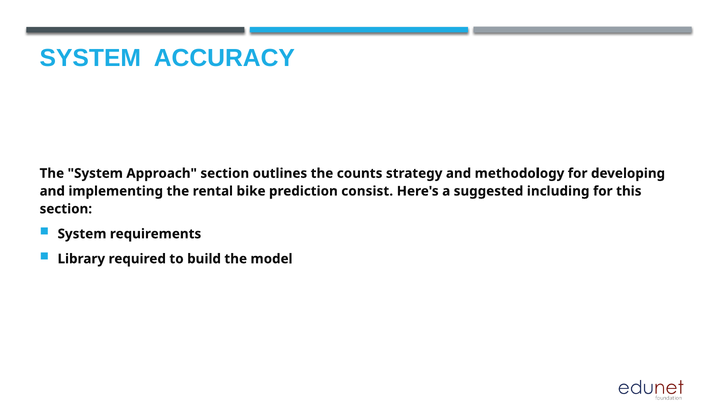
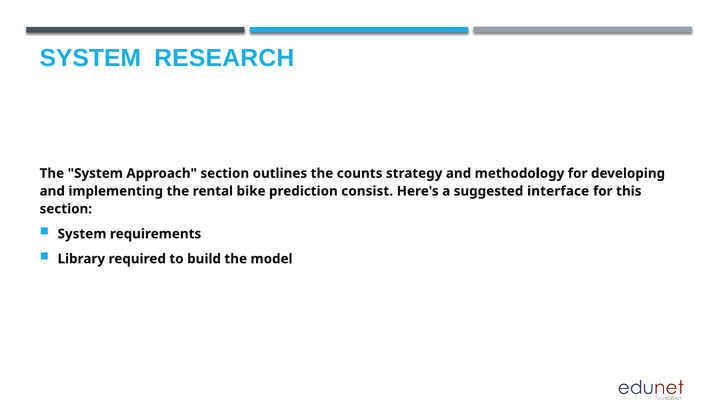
ACCURACY: ACCURACY -> RESEARCH (224, 58)
including: including -> interface (558, 191)
